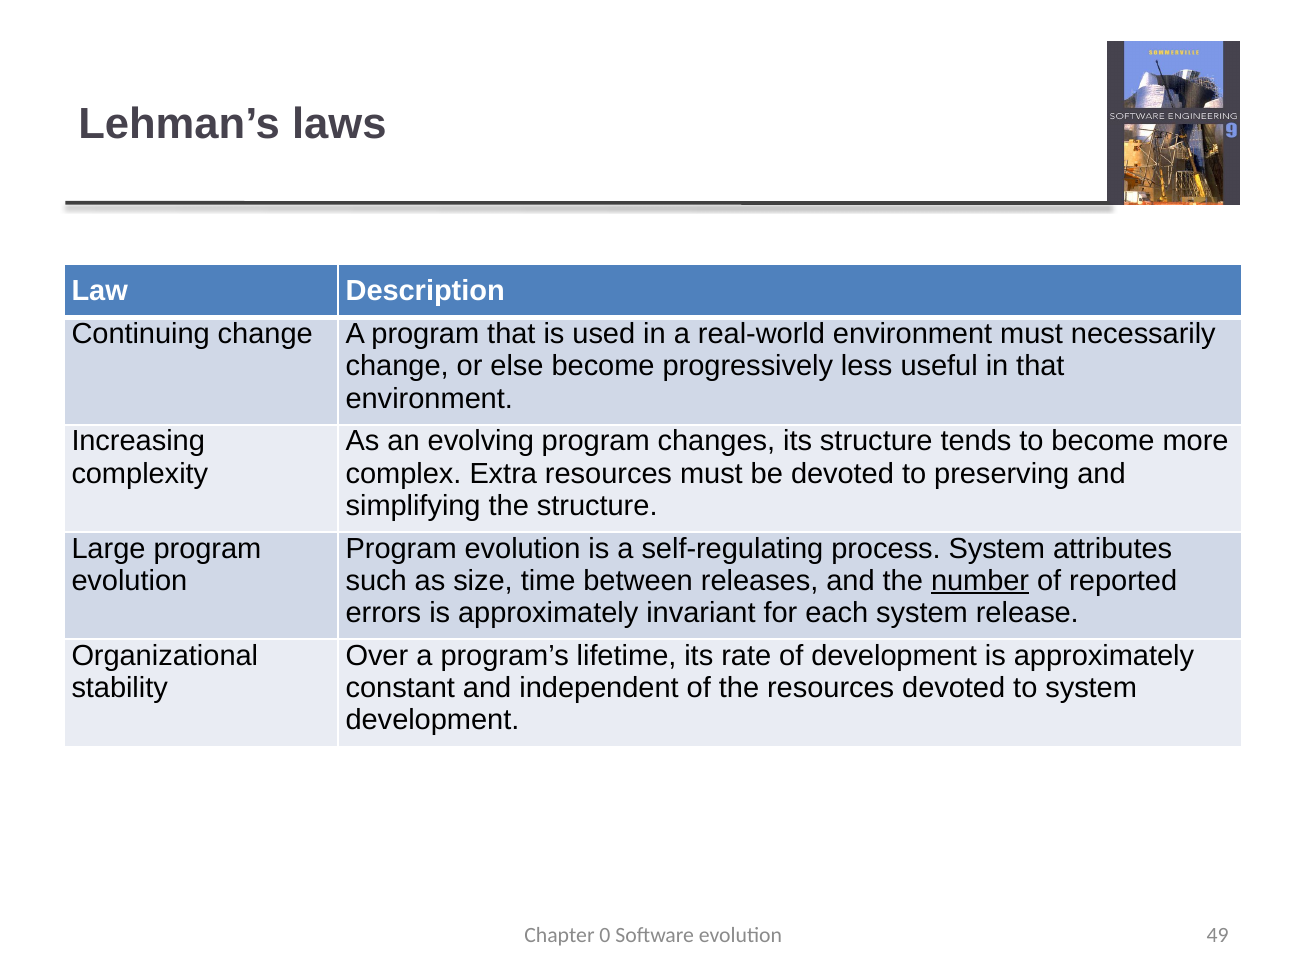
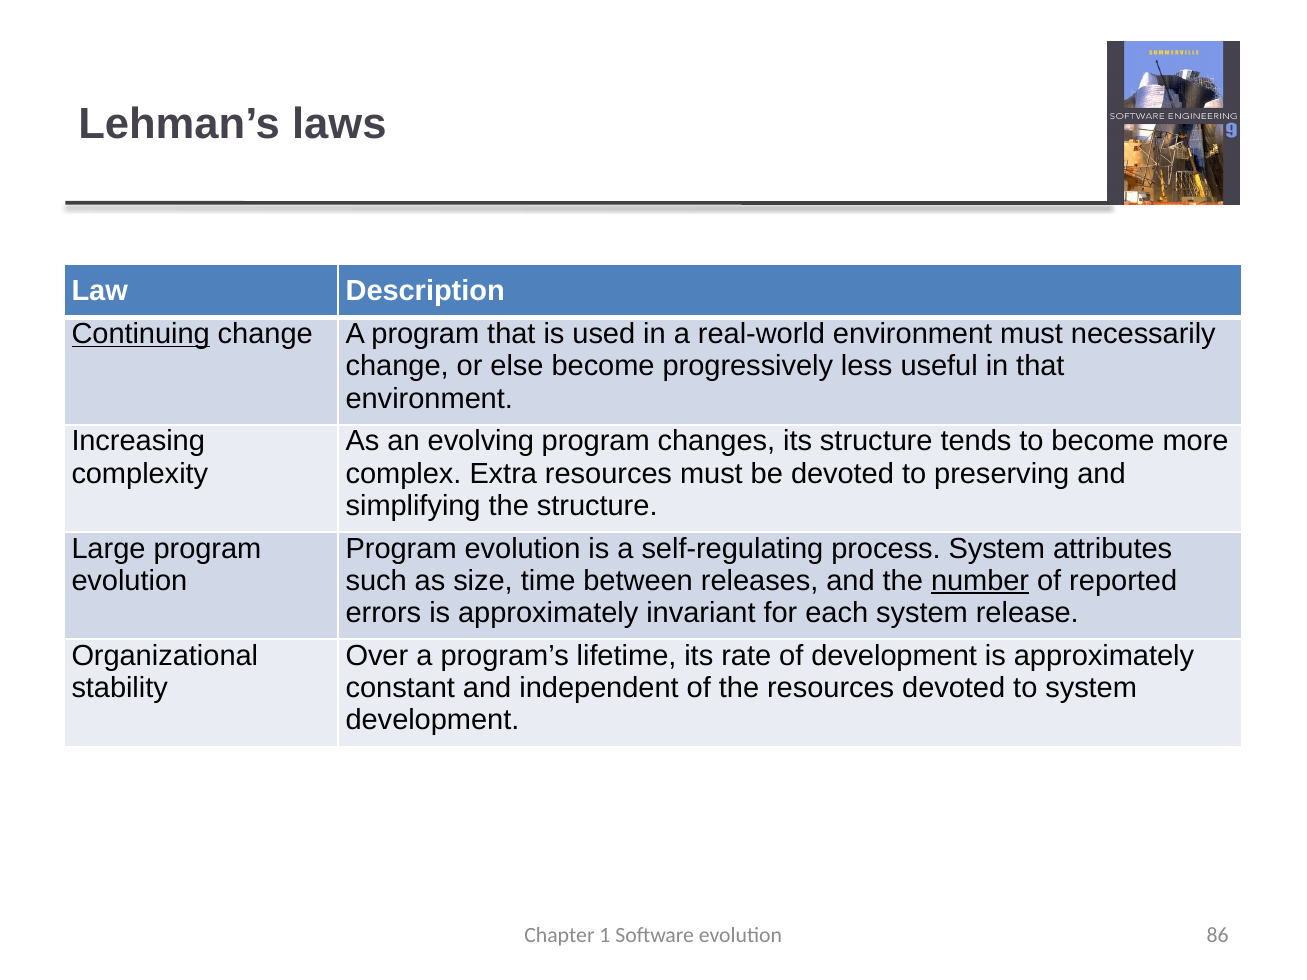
Continuing underline: none -> present (141, 334)
0: 0 -> 1 (605, 936)
49: 49 -> 86 (1218, 936)
